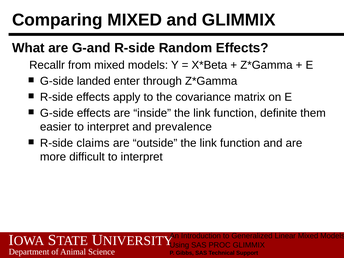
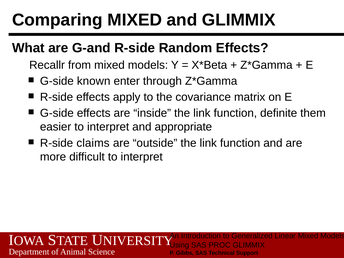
landed: landed -> known (94, 81)
prevalence: prevalence -> appropriate (183, 127)
